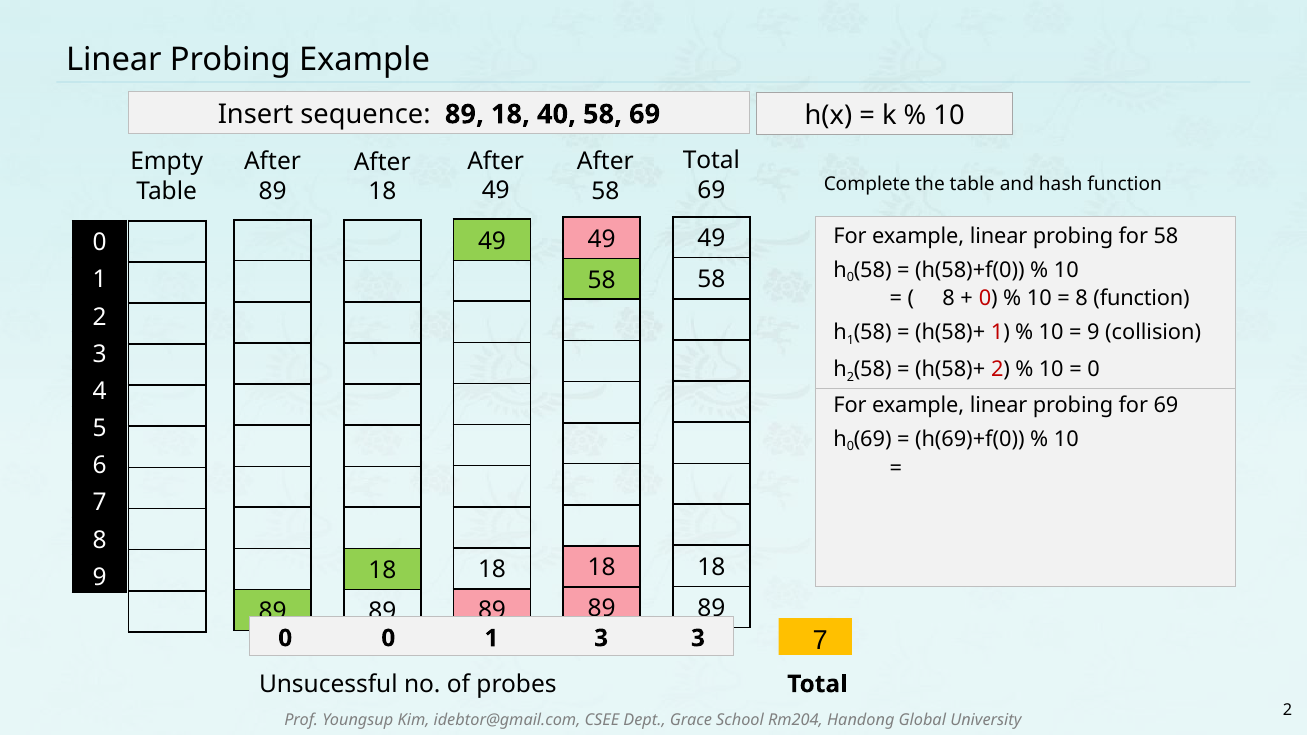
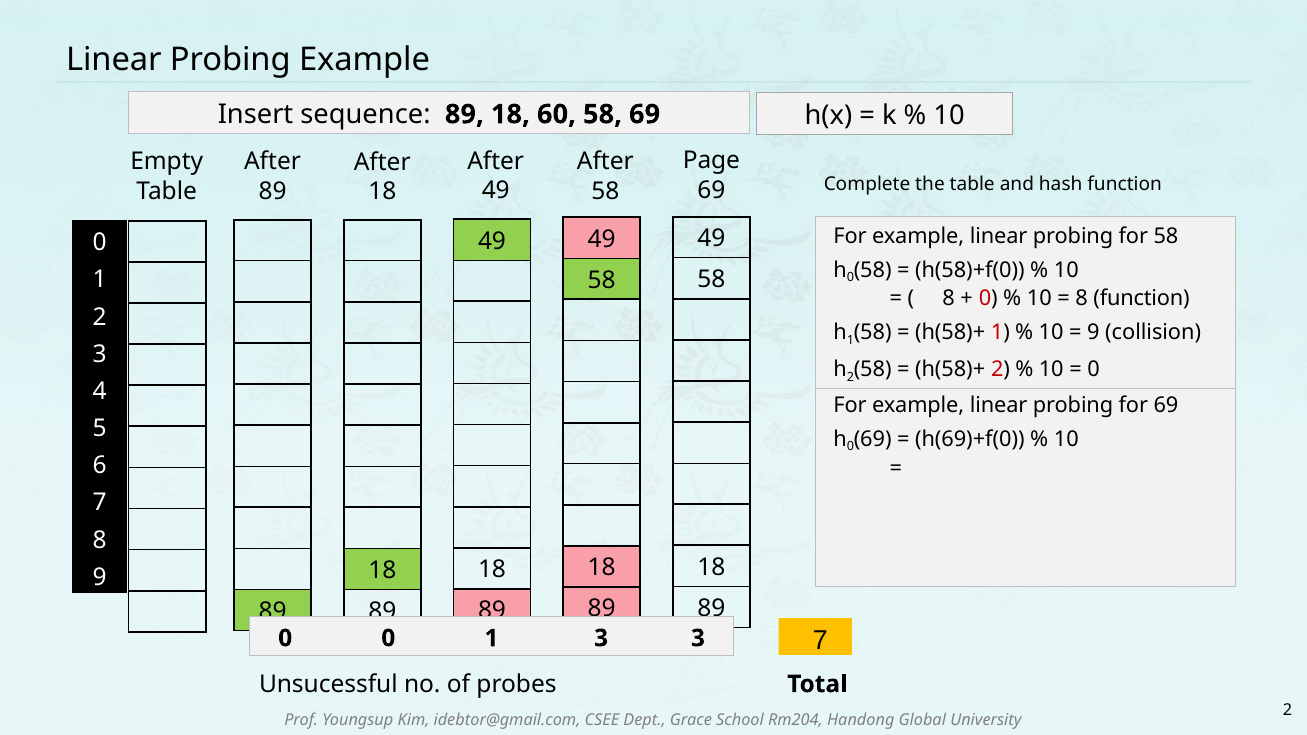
40: 40 -> 60 (556, 114)
Total: Total -> Page (711, 161)
